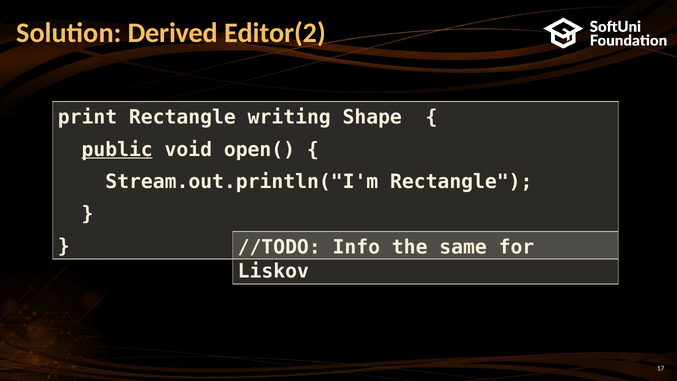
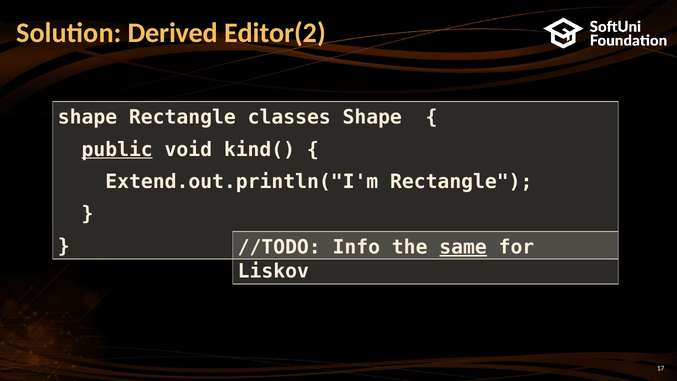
print: print -> shape (88, 117)
writing: writing -> classes (289, 117)
open(: open( -> kind( (259, 149)
Stream.out.println("I'm: Stream.out.println("I'm -> Extend.out.println("I'm (242, 182)
same underline: none -> present (463, 247)
